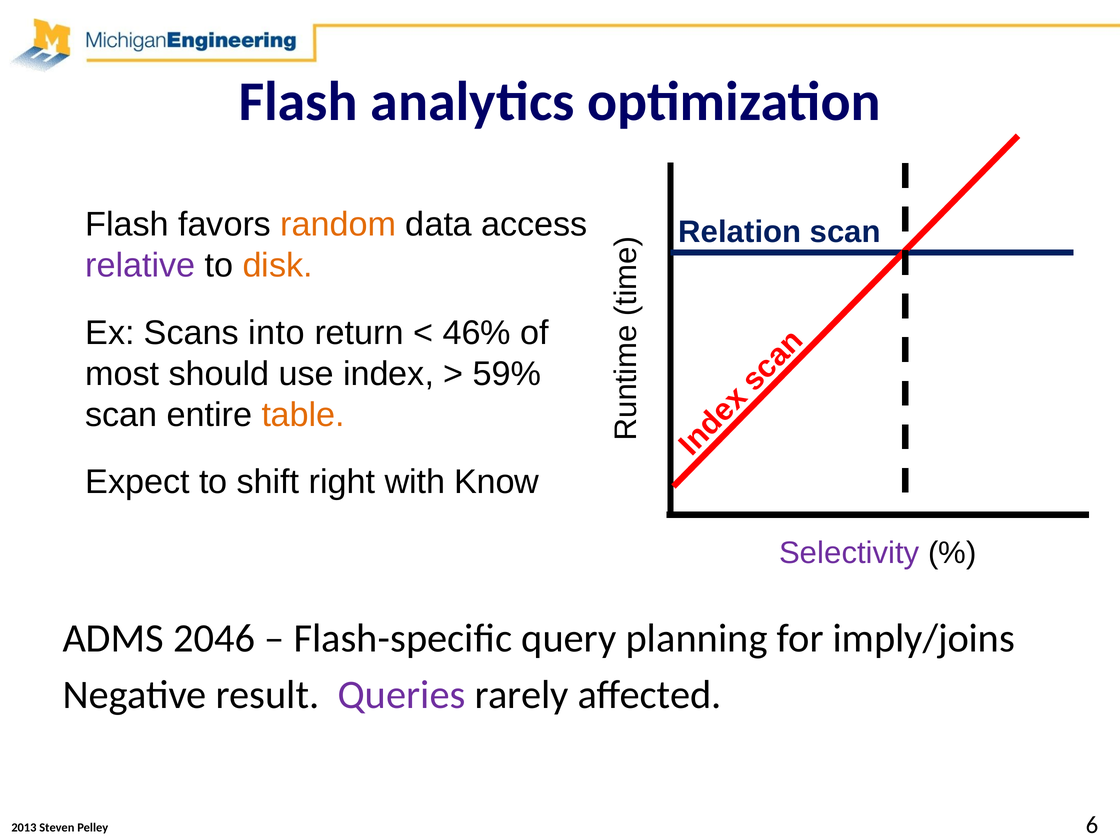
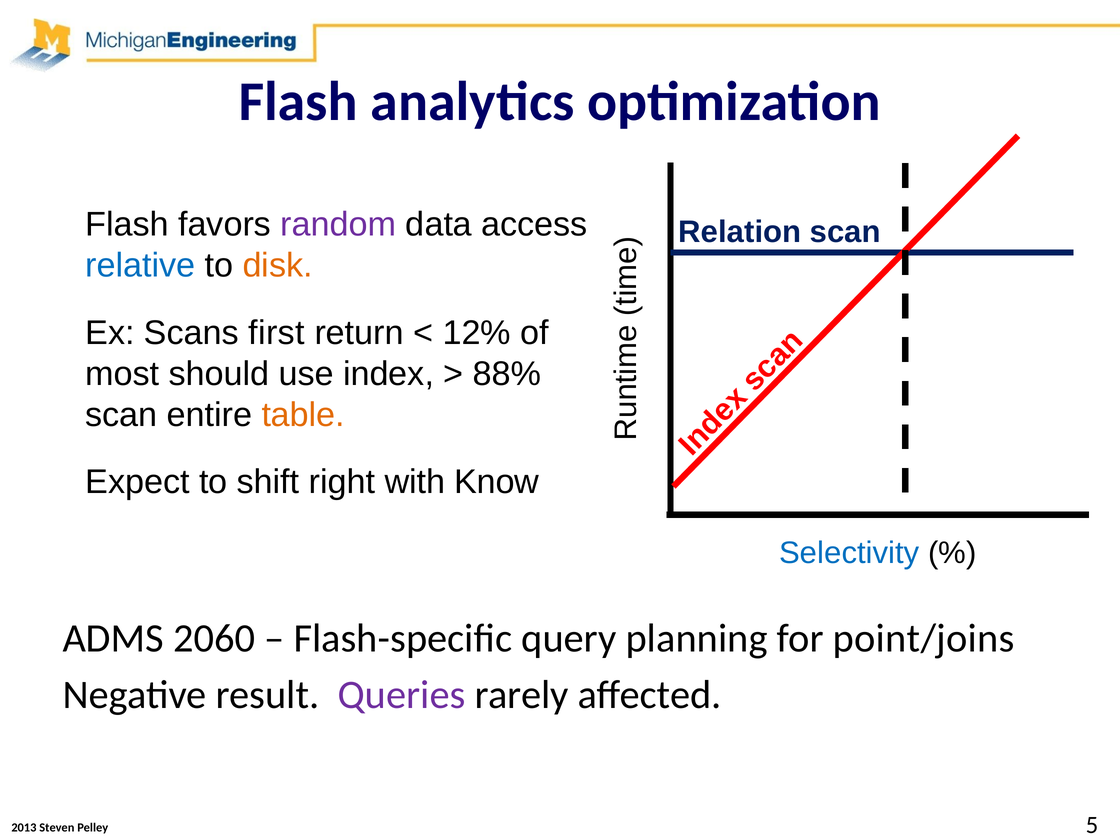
random colour: orange -> purple (338, 225)
relative colour: purple -> blue (140, 266)
into: into -> first (277, 333)
46%: 46% -> 12% (477, 333)
59%: 59% -> 88% (507, 374)
Selectivity colour: purple -> blue (849, 553)
2046: 2046 -> 2060 (214, 638)
imply/joins: imply/joins -> point/joins (924, 638)
6: 6 -> 5 (1092, 825)
